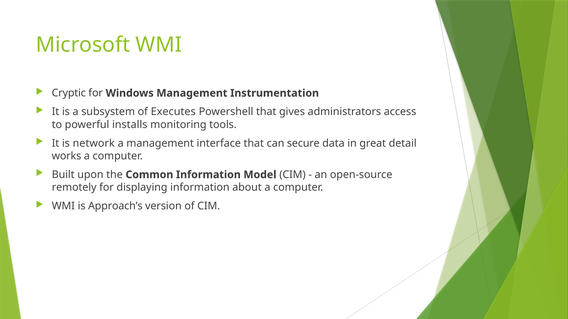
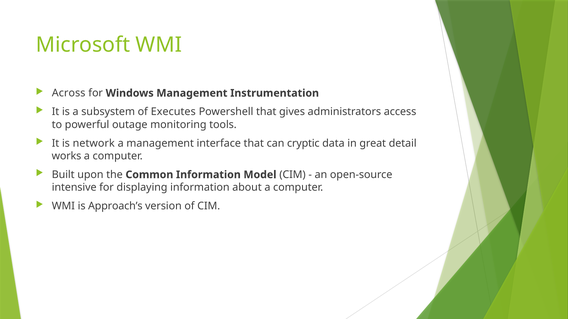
Cryptic: Cryptic -> Across (69, 93)
installs: installs -> outage (130, 125)
secure: secure -> cryptic (303, 143)
remotely: remotely -> intensive (74, 188)
